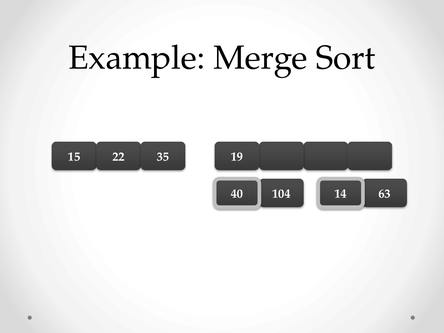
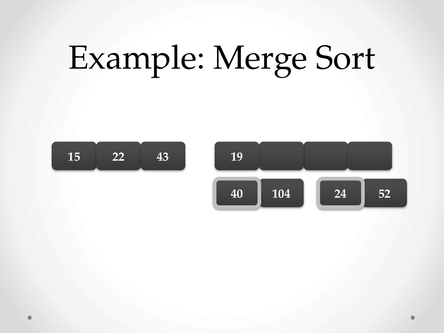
35: 35 -> 43 (163, 157)
14: 14 -> 24 (341, 194)
63: 63 -> 52 (385, 194)
